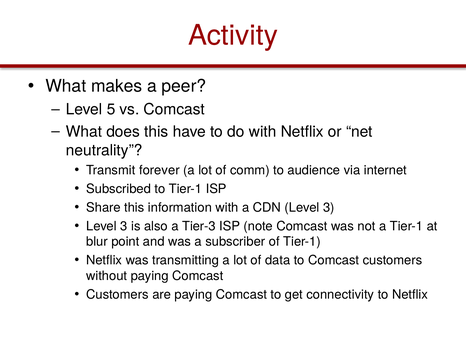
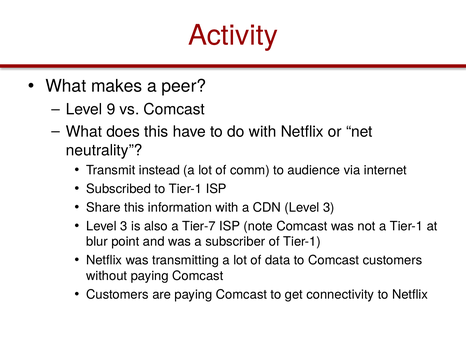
5: 5 -> 9 (111, 110)
forever: forever -> instead (159, 171)
Tier-3: Tier-3 -> Tier-7 (199, 227)
